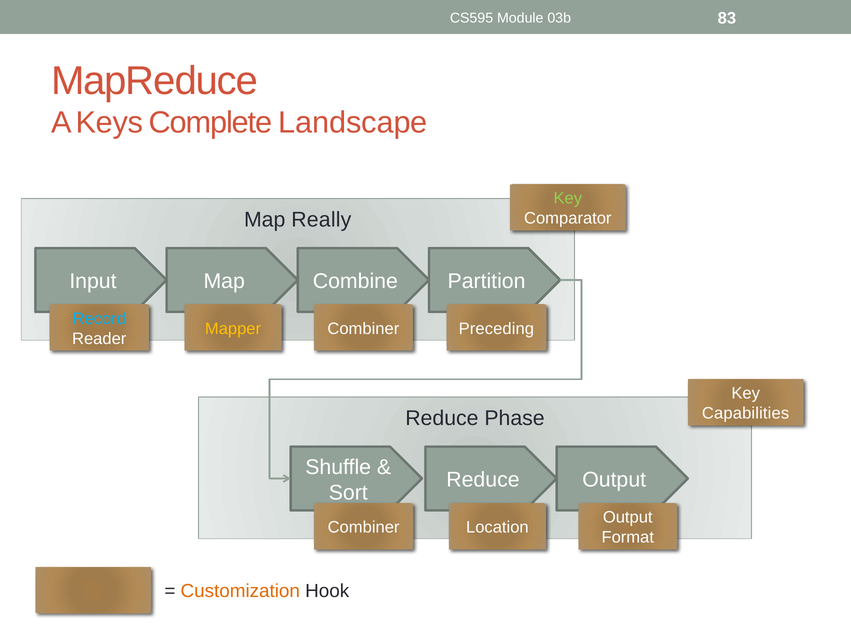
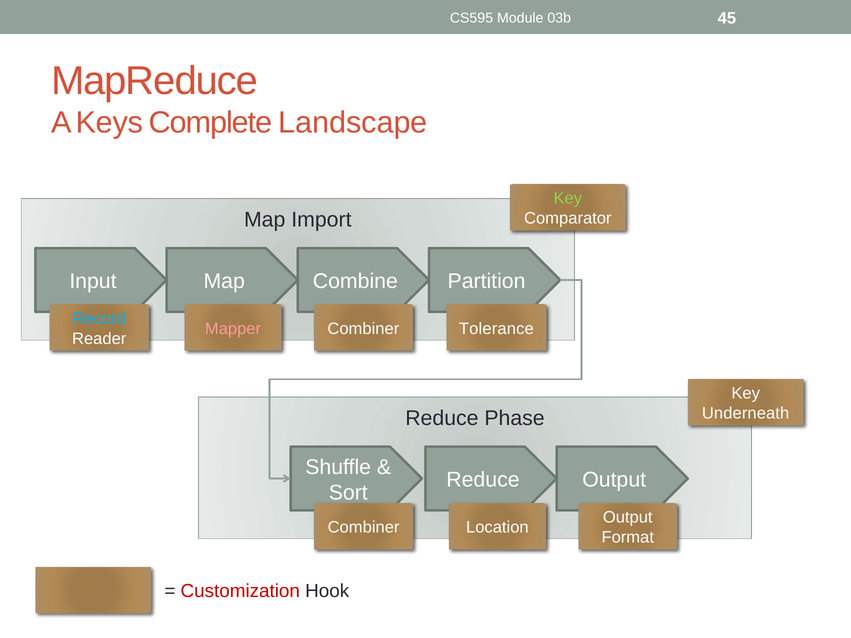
83: 83 -> 45 (727, 18)
Really: Really -> Import (321, 220)
Mapper colour: yellow -> pink (233, 329)
Preceding: Preceding -> Tolerance (496, 329)
Capabilities: Capabilities -> Underneath (746, 414)
Customization colour: orange -> red (240, 591)
